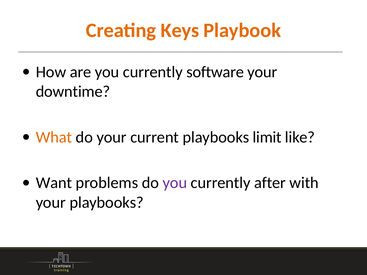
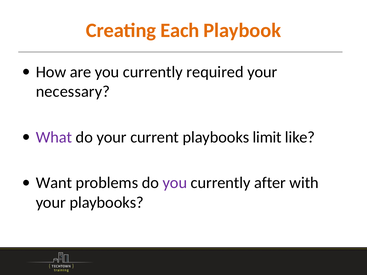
Keys: Keys -> Each (180, 30)
software: software -> required (215, 72)
downtime: downtime -> necessary (73, 92)
What colour: orange -> purple (54, 137)
